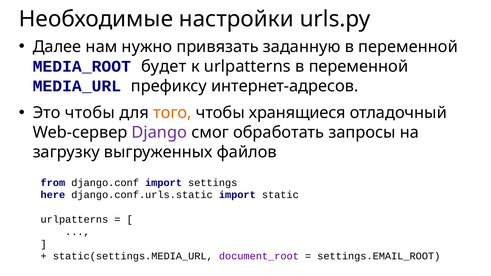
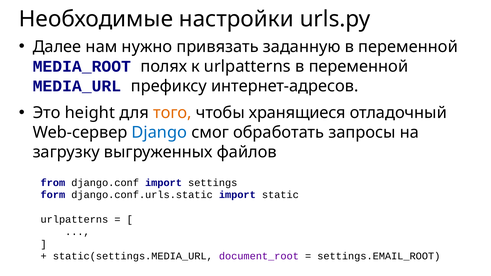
будет: будет -> полях (164, 66)
Это чтобы: чтобы -> height (90, 113)
Django colour: purple -> blue (159, 133)
here: here -> form (53, 195)
